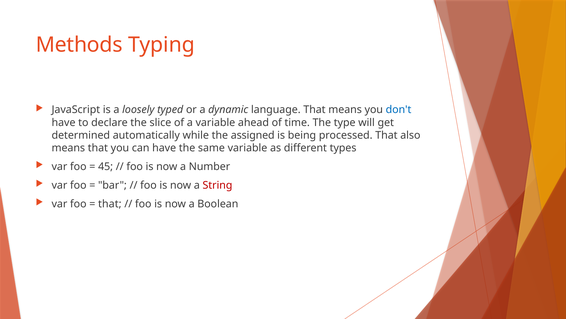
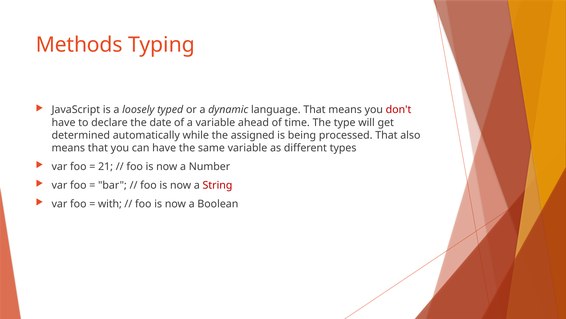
don't colour: blue -> red (399, 110)
slice: slice -> date (160, 122)
45: 45 -> 21 (106, 166)
that: that -> with (110, 204)
